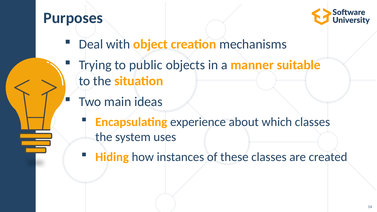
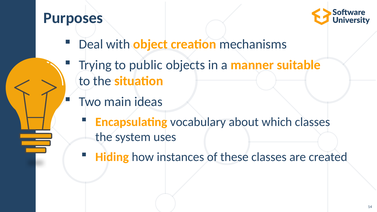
experience: experience -> vocabulary (198, 122)
